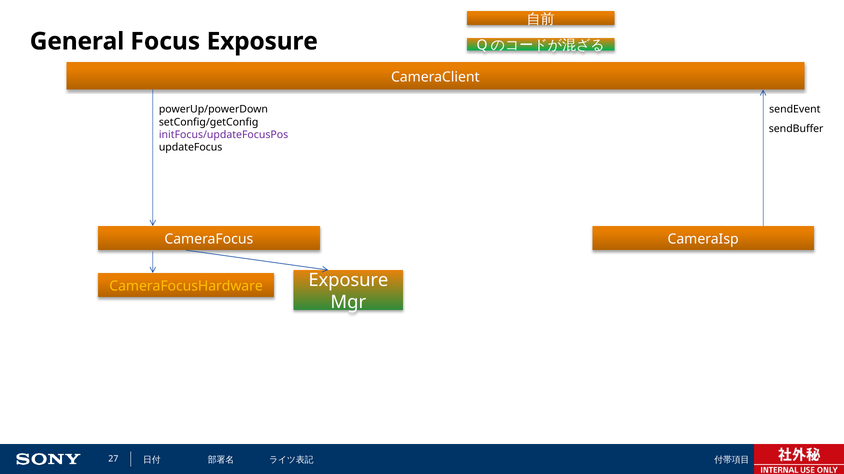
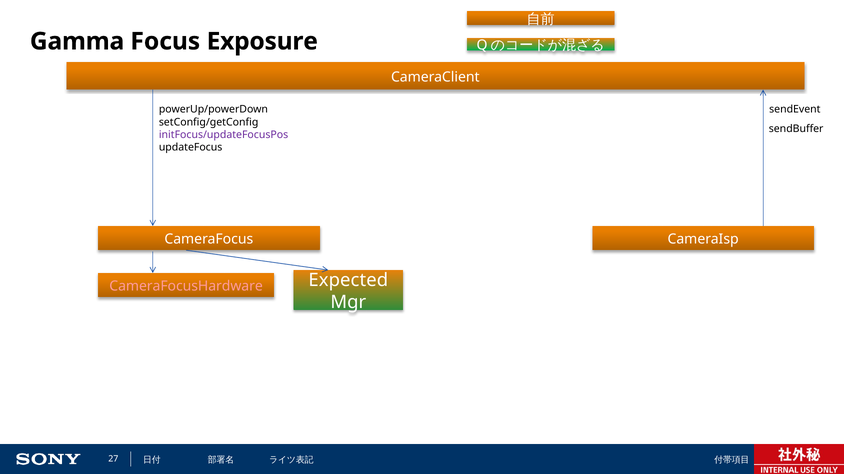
General: General -> Gamma (77, 41)
Exposure: Exposure -> Expected (348, 280)
CameraFocusHardware colour: yellow -> pink (186, 286)
